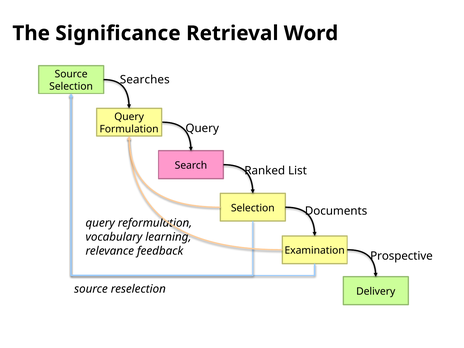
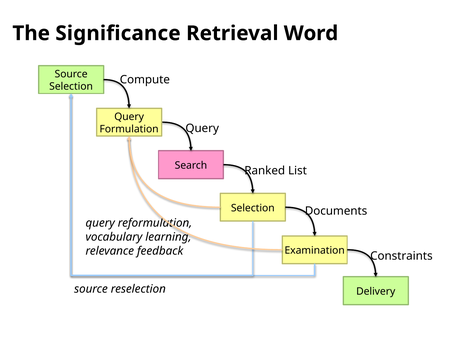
Searches: Searches -> Compute (145, 80)
Prospective: Prospective -> Constraints (401, 256)
